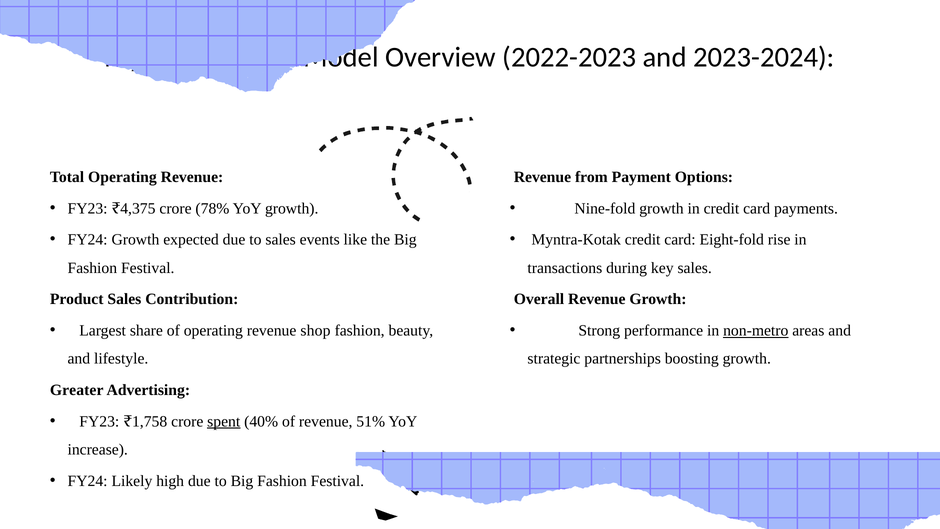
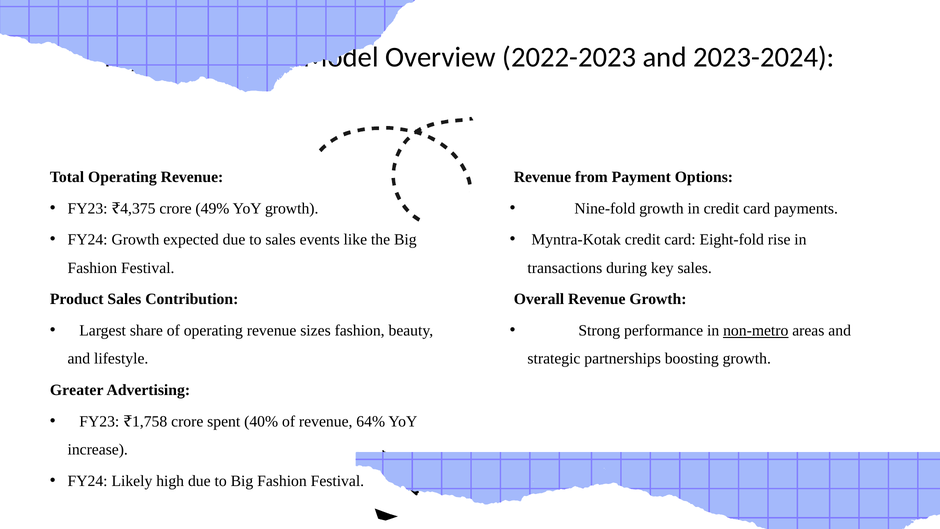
78%: 78% -> 49% (212, 208)
shop: shop -> sizes (315, 330)
spent underline: present -> none (224, 421)
51%: 51% -> 64% (371, 421)
